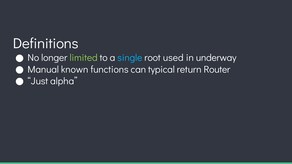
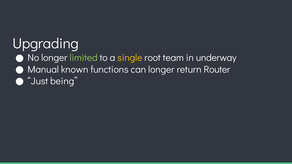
Definitions: Definitions -> Upgrading (46, 44)
single colour: light blue -> yellow (130, 58)
used: used -> team (173, 58)
can typical: typical -> longer (161, 70)
alpha: alpha -> being (64, 81)
